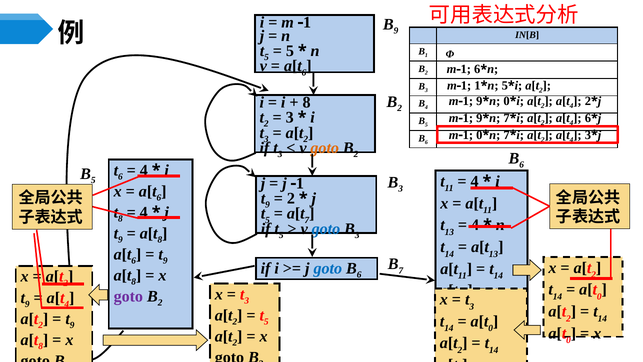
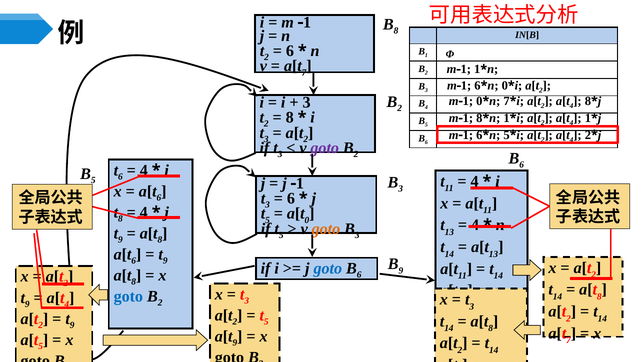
9: 9 -> 8 (396, 31)
5: 5 -> 2 (267, 57)
5: 5 -> 6 (290, 51)
6: 6 -> 7 (304, 72)
m1 6: 6 -> 1 (477, 69)
1: 1 -> 6 (477, 86)
n 5: 5 -> 0 (505, 86)
8: 8 -> 3 (307, 102)
9: 9 -> 0 (479, 101)
n 0: 0 -> 7 (507, 101)
2: 2 -> 8 (588, 101)
3: 3 -> 8 (290, 117)
9: 9 -> 8 (479, 118)
7: 7 -> 1 (507, 118)
6: 6 -> 1 (588, 118)
0: 0 -> 6 (479, 135)
7: 7 -> 5 (507, 135)
3: 3 -> 2 (588, 135)
goto colour: orange -> purple (325, 148)
9: 9 -> 3 (267, 204)
2: 2 -> 6 (291, 198)
7: 7 -> 0 (307, 220)
goto colour: blue -> orange (326, 229)
7: 7 -> 9 (401, 270)
0: 0 -> 8 (599, 296)
goto colour: purple -> blue (128, 296)
0: 0 -> 8 (491, 328)
0: 0 -> 7 (568, 340)
2: 2 -> 9 (235, 342)
8: 8 -> 5 (41, 346)
